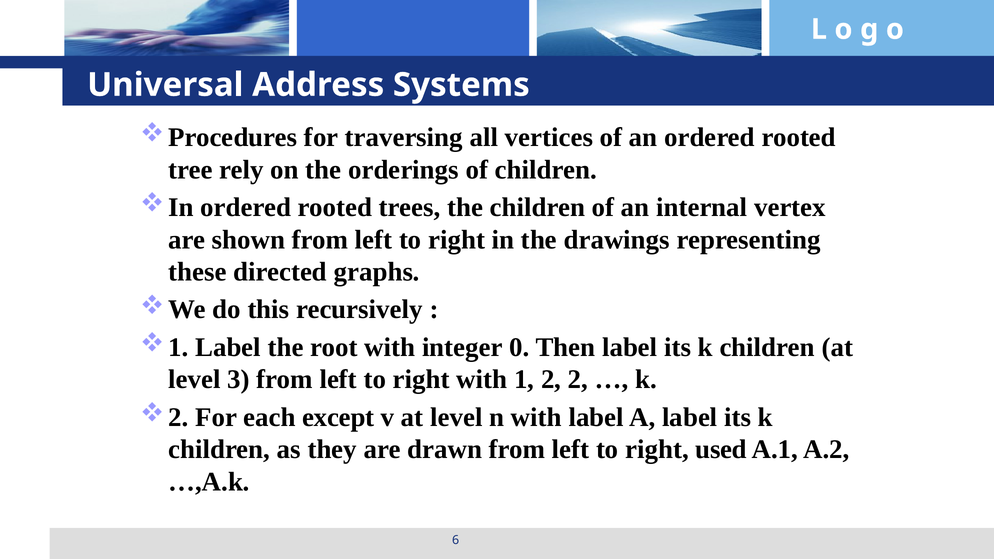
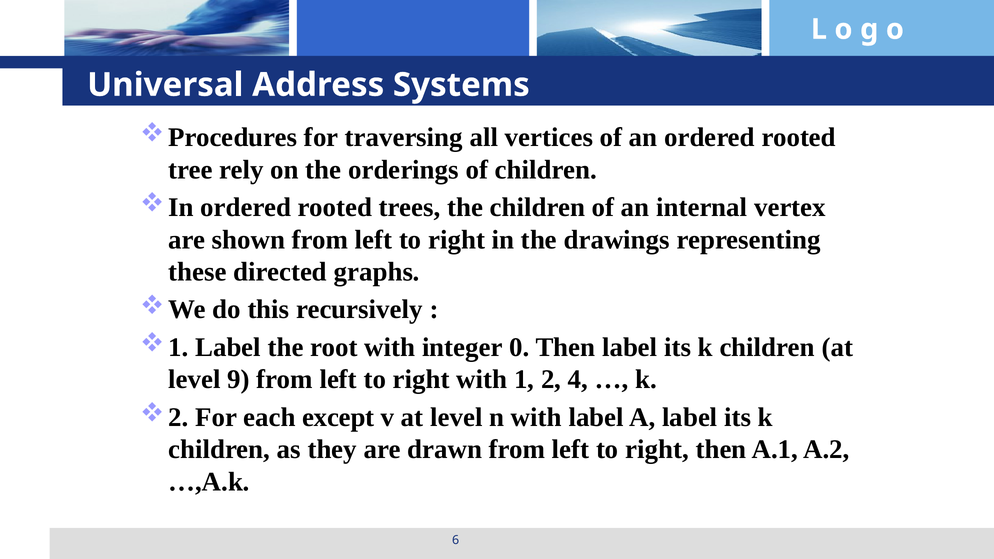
3: 3 -> 9 (238, 380)
2 2: 2 -> 4 (578, 380)
right used: used -> then (721, 450)
